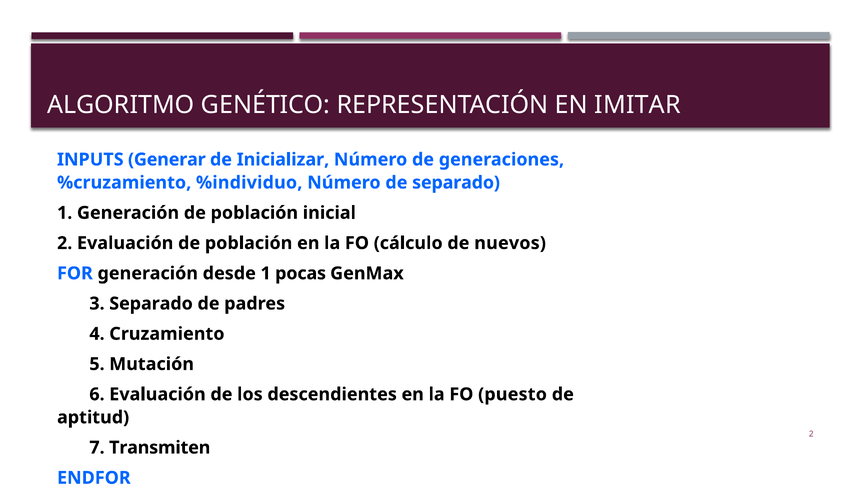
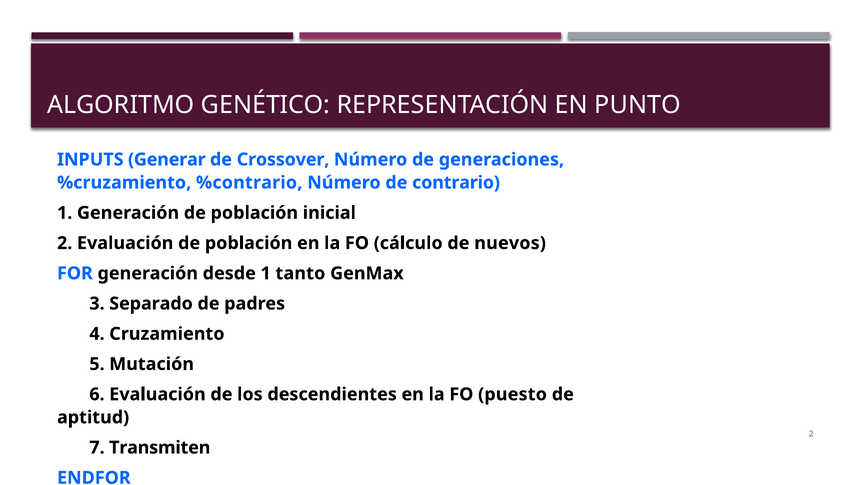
IMITAR: IMITAR -> PUNTO (638, 105)
Inicializar: Inicializar -> Crossover (283, 159)
%individuo: %individuo -> %contrario (249, 182)
de separado: separado -> contrario (456, 182)
pocas: pocas -> tanto (300, 273)
